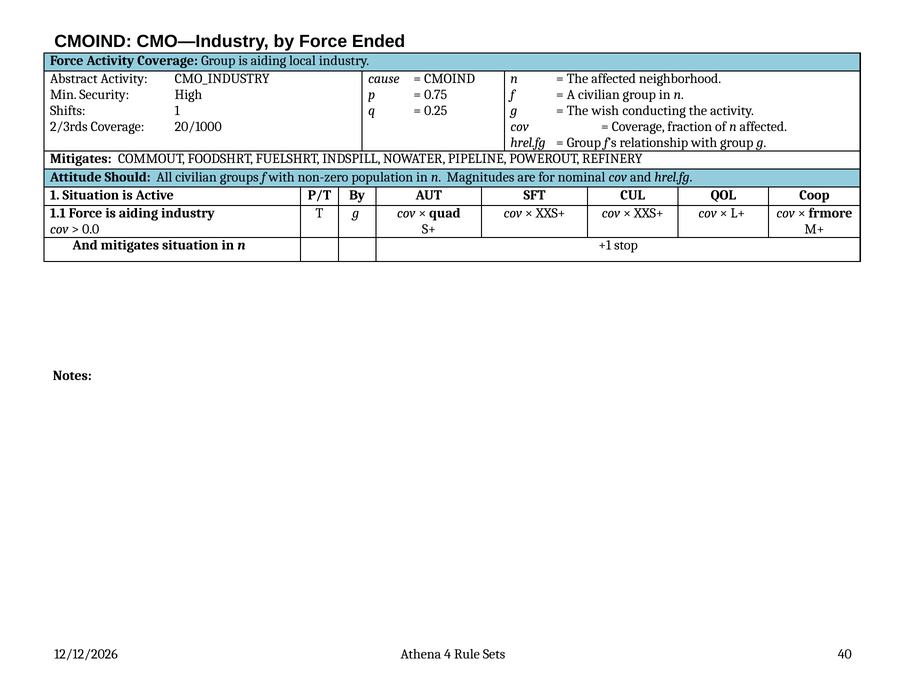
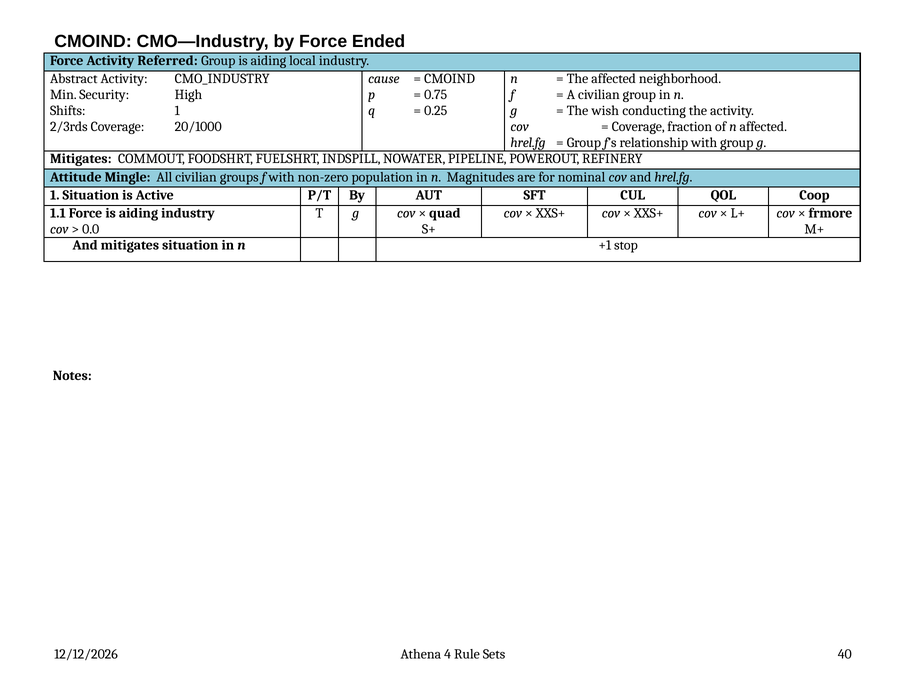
Activity Coverage: Coverage -> Referred (168, 61)
Should: Should -> Mingle (128, 177)
